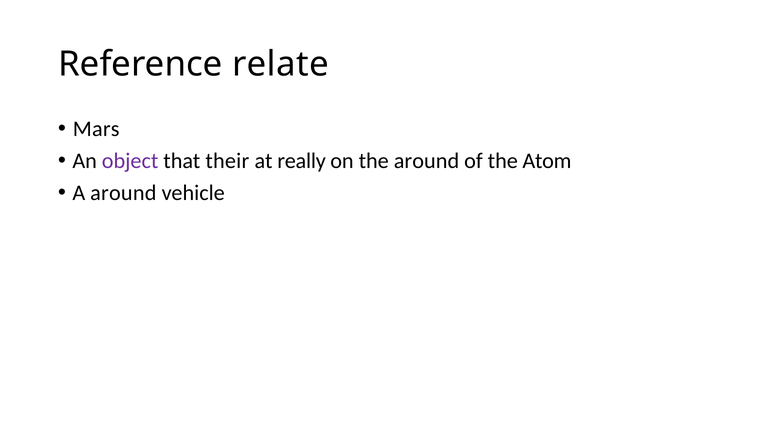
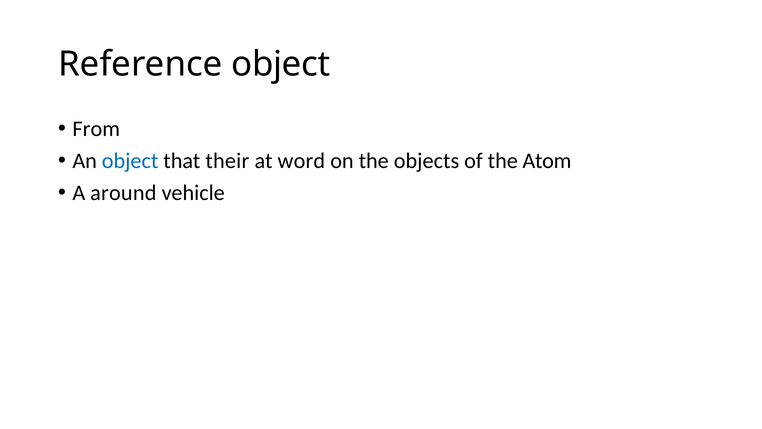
Reference relate: relate -> object (281, 64)
Mars: Mars -> From (96, 129)
object colour: purple -> blue (130, 161)
really: really -> word (301, 161)
the around: around -> objects (426, 161)
